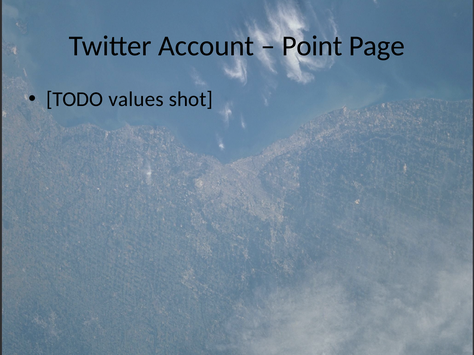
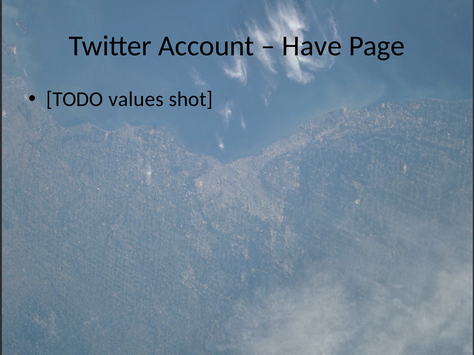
Point: Point -> Have (312, 46)
